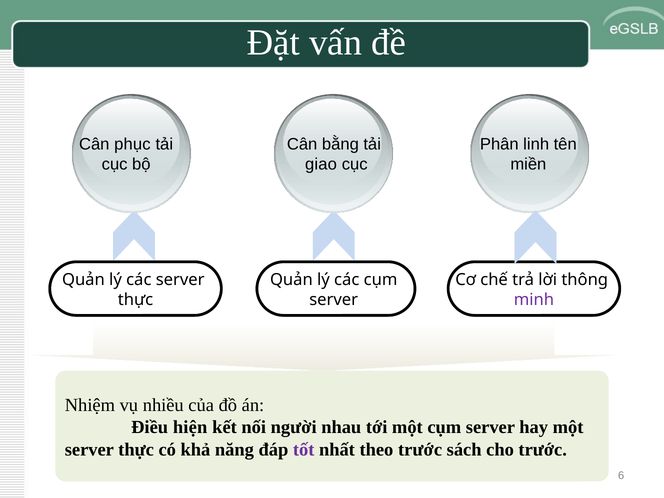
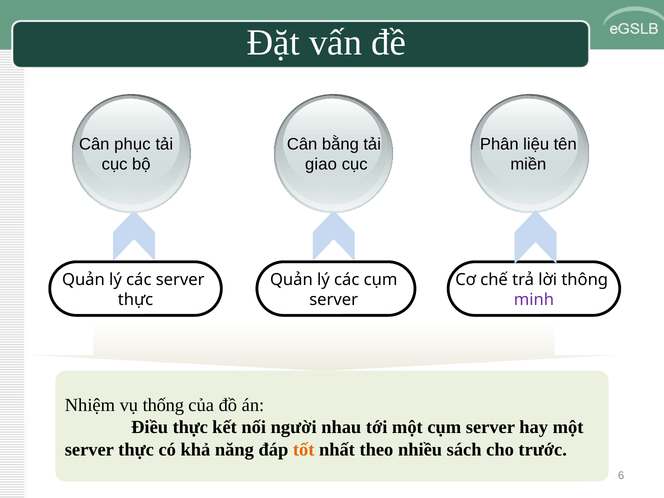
linh: linh -> liệu (536, 144)
nhiều: nhiều -> thống (163, 405)
Điều hiện: hiện -> thực (190, 427)
tốt colour: purple -> orange (304, 449)
theo trước: trước -> nhiều (420, 449)
